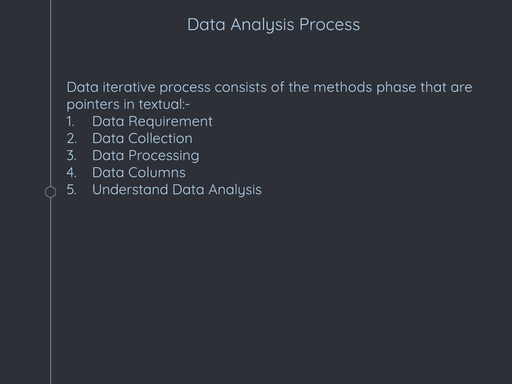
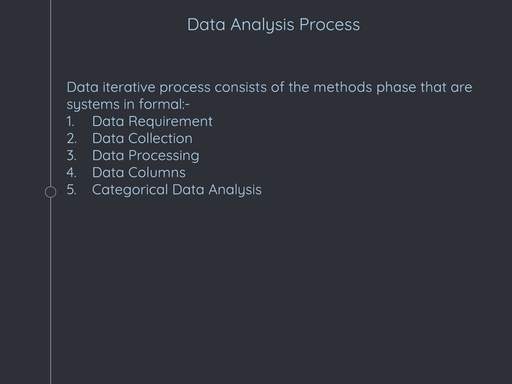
pointers: pointers -> systems (93, 104)
textual:-: textual:- -> formal:- (164, 104)
Understand: Understand -> Categorical (130, 190)
